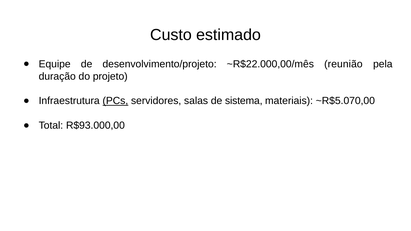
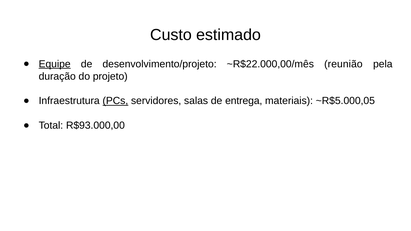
Equipe underline: none -> present (55, 64)
sistema: sistema -> entrega (244, 101)
~R$5.070,00: ~R$5.070,00 -> ~R$5.000,05 (345, 101)
